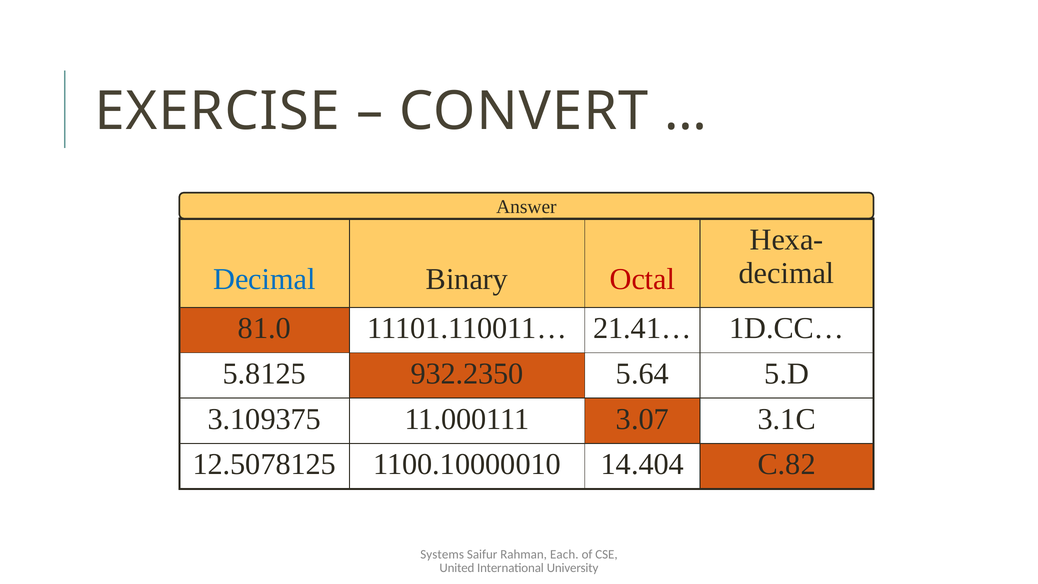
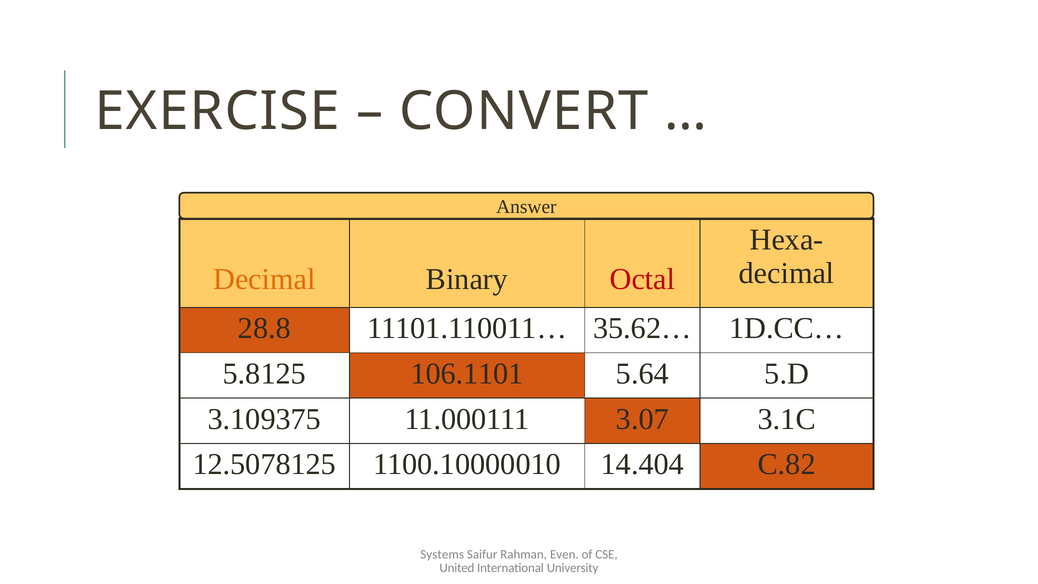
Decimal colour: blue -> orange (264, 279)
81.0: 81.0 -> 28.8 (264, 328)
21.41…: 21.41… -> 35.62… (642, 328)
932.2350: 932.2350 -> 106.1101 (467, 374)
Each: Each -> Even (564, 554)
